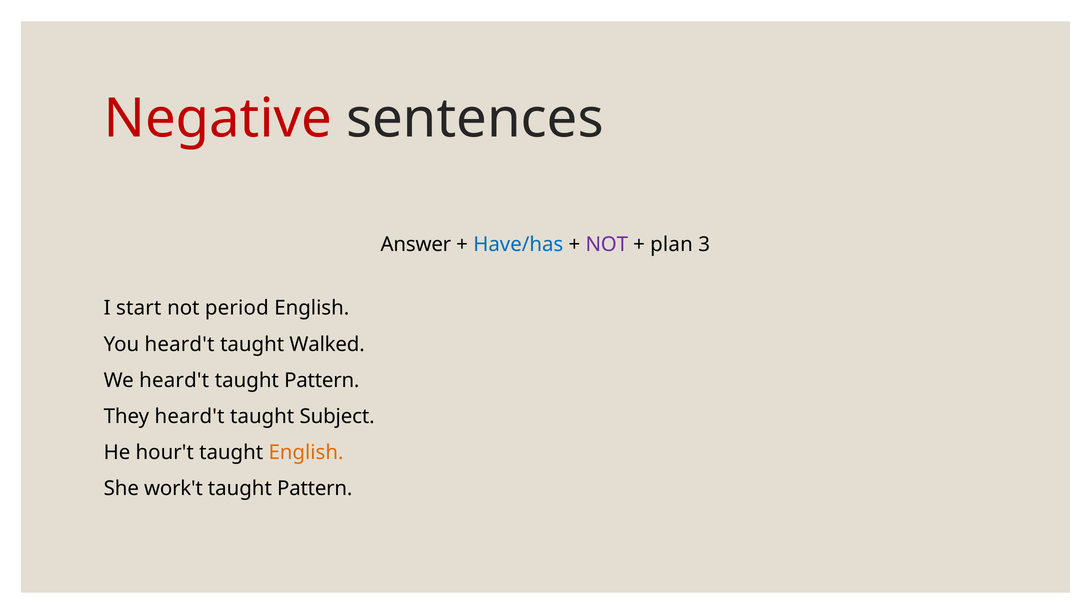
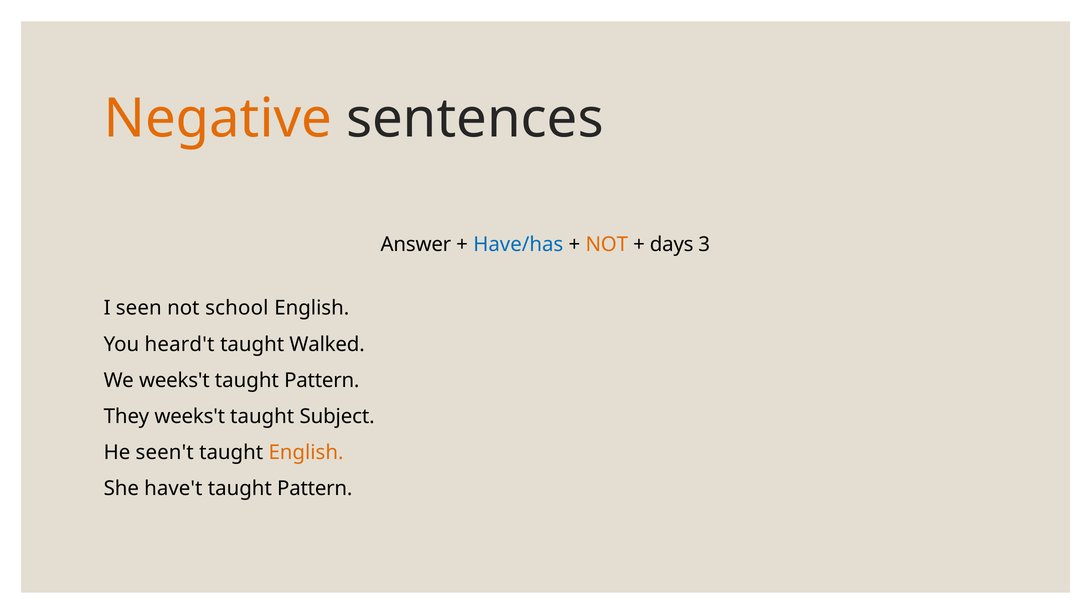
Negative colour: red -> orange (218, 119)
NOT colour: purple -> orange (607, 244)
plan: plan -> days (672, 244)
start: start -> seen (139, 308)
period: period -> school (237, 308)
We heard't: heard't -> weeks't (174, 380)
They heard't: heard't -> weeks't (190, 416)
hour't: hour't -> seen't (165, 452)
work't: work't -> have't (173, 488)
